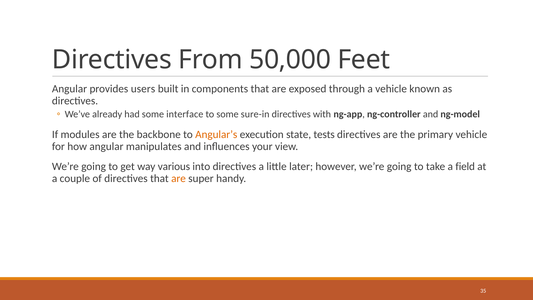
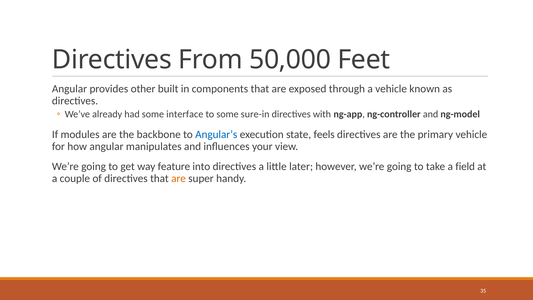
users: users -> other (143, 89)
Angular’s colour: orange -> blue (216, 135)
tests: tests -> feels (324, 135)
various: various -> feature (174, 166)
